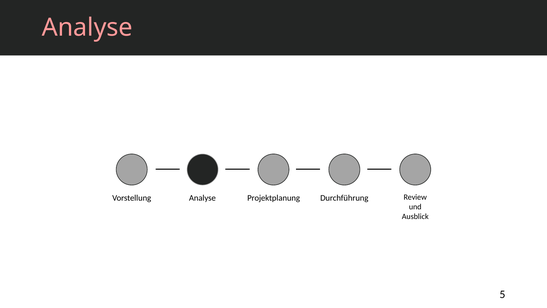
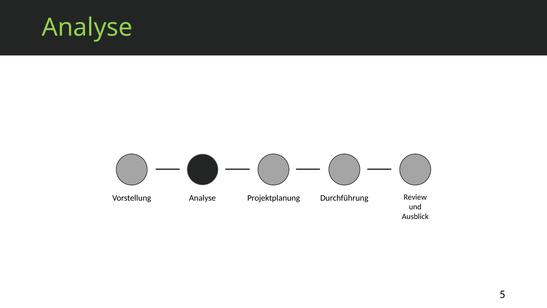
Analyse colour: pink -> light green (87, 28)
